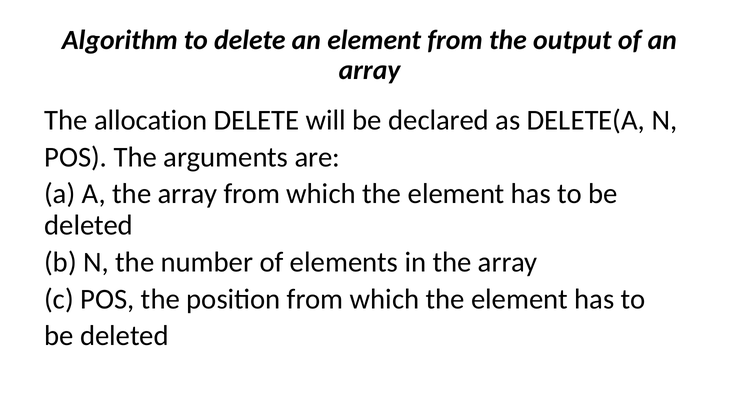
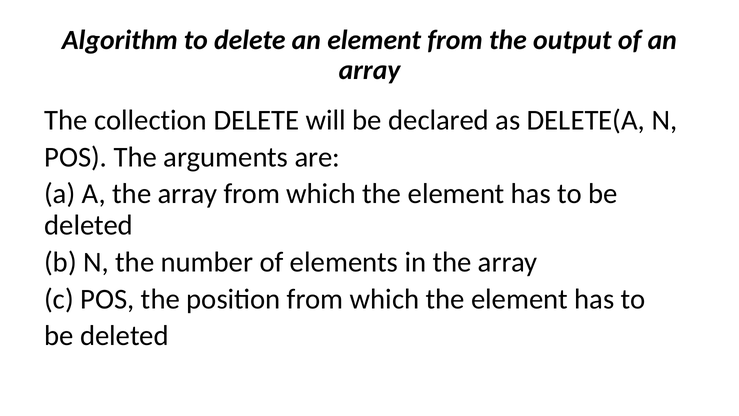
allocation: allocation -> collection (151, 120)
